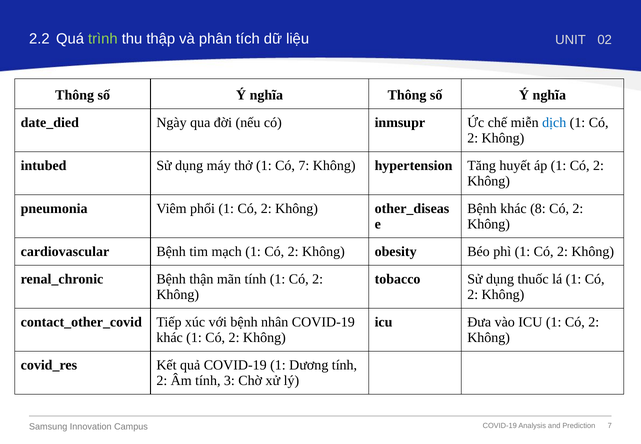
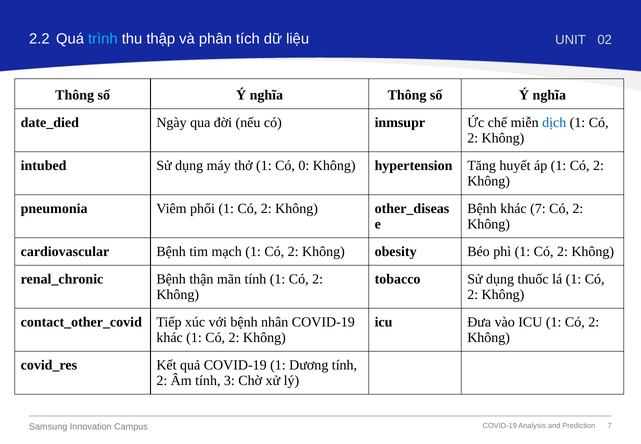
trình colour: light green -> light blue (103, 39)
Có 7: 7 -> 0 (304, 165)
khác 8: 8 -> 7 (538, 208)
